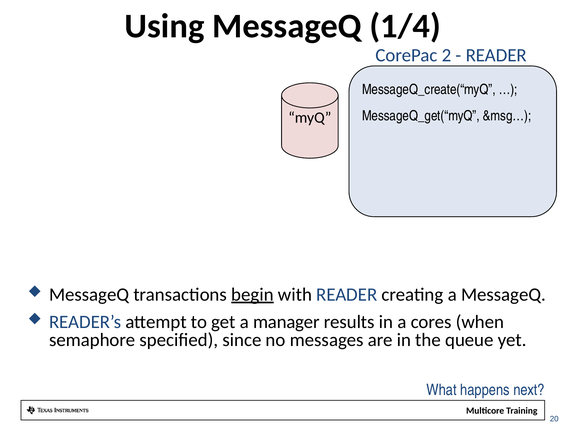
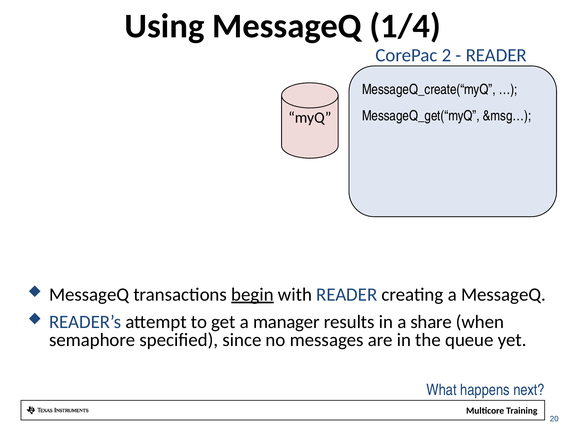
cores: cores -> share (431, 322)
